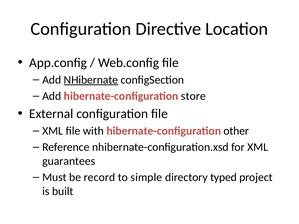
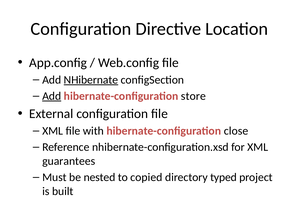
Add underline: none -> present (52, 96)
other: other -> close (236, 131)
record: record -> nested (99, 177)
simple: simple -> copied (146, 177)
